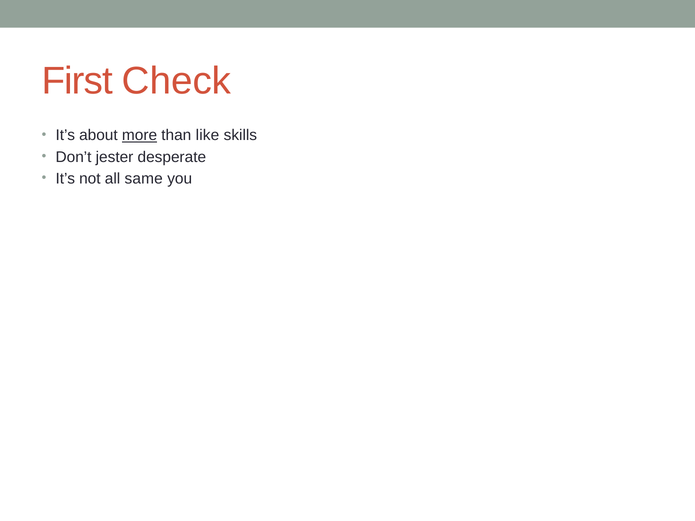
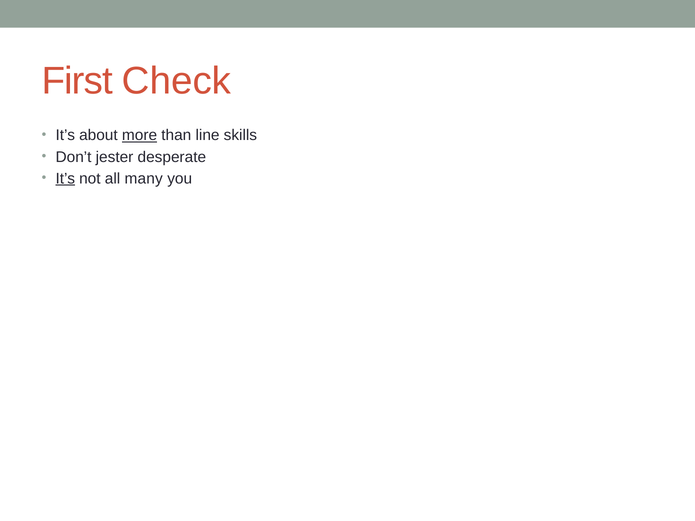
like: like -> line (208, 135)
It’s underline: none -> present (65, 179)
same: same -> many (144, 179)
